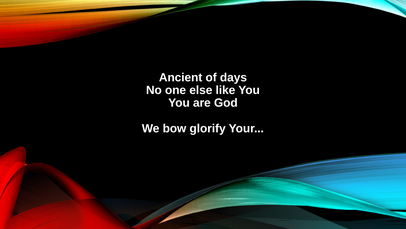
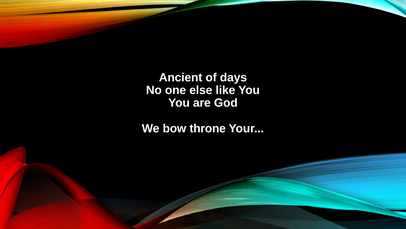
glorify: glorify -> throne (208, 128)
